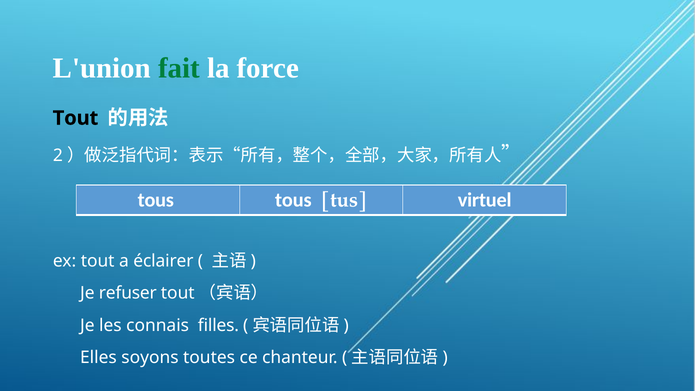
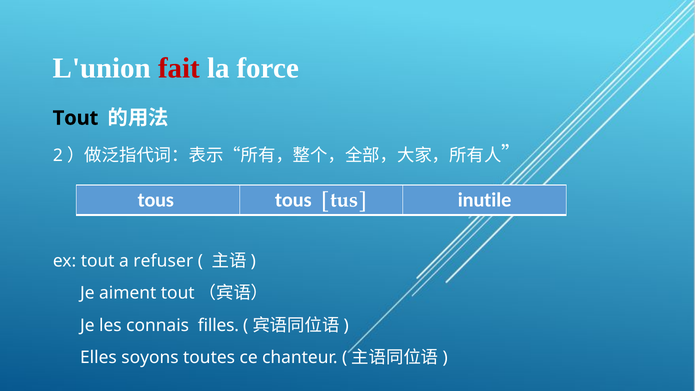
fait colour: green -> red (179, 68)
virtuel: virtuel -> inutile (485, 200)
éclairer: éclairer -> refuser (163, 261)
refuser: refuser -> aiment (128, 293)
